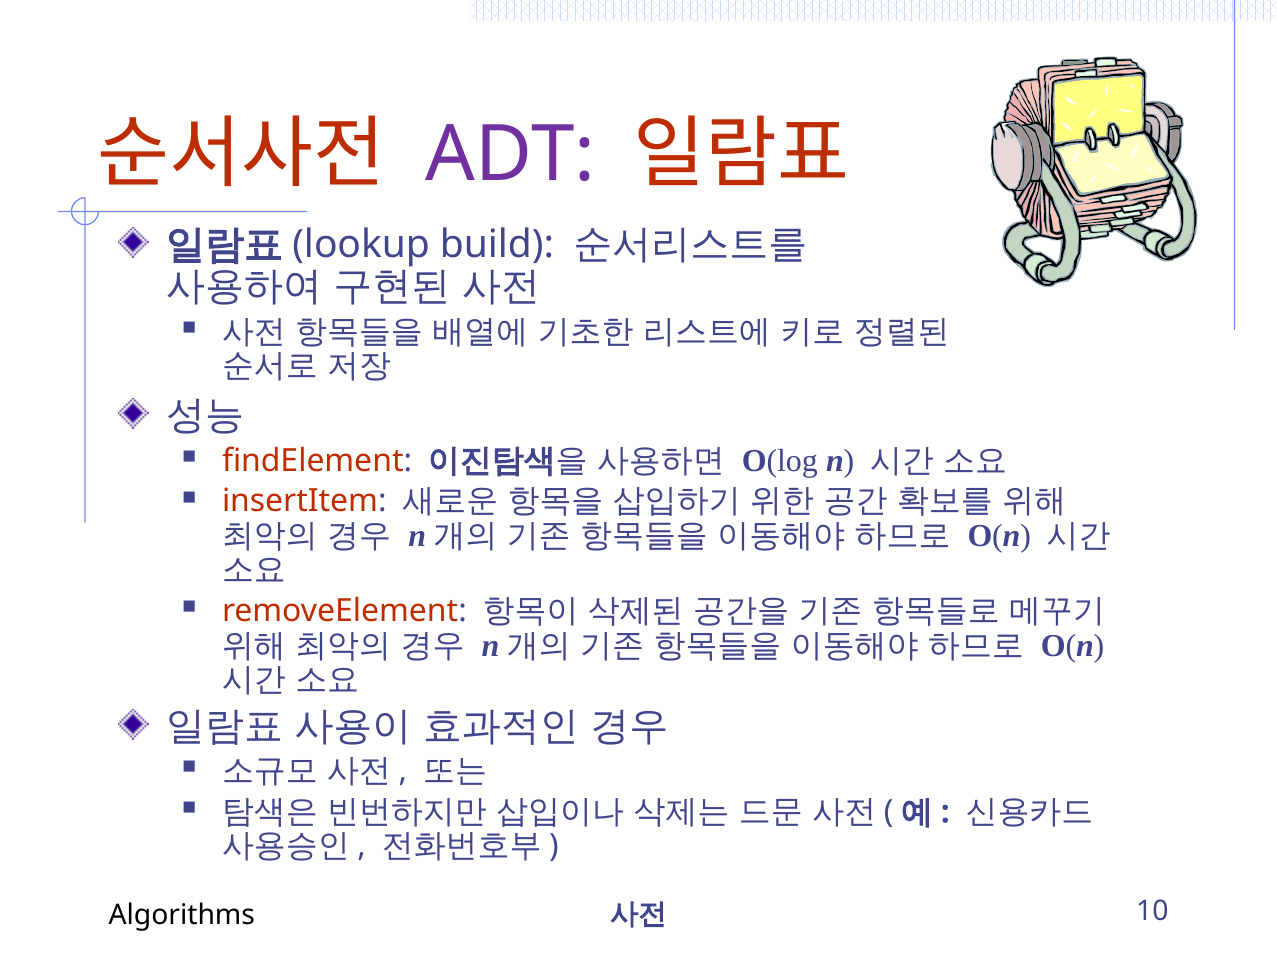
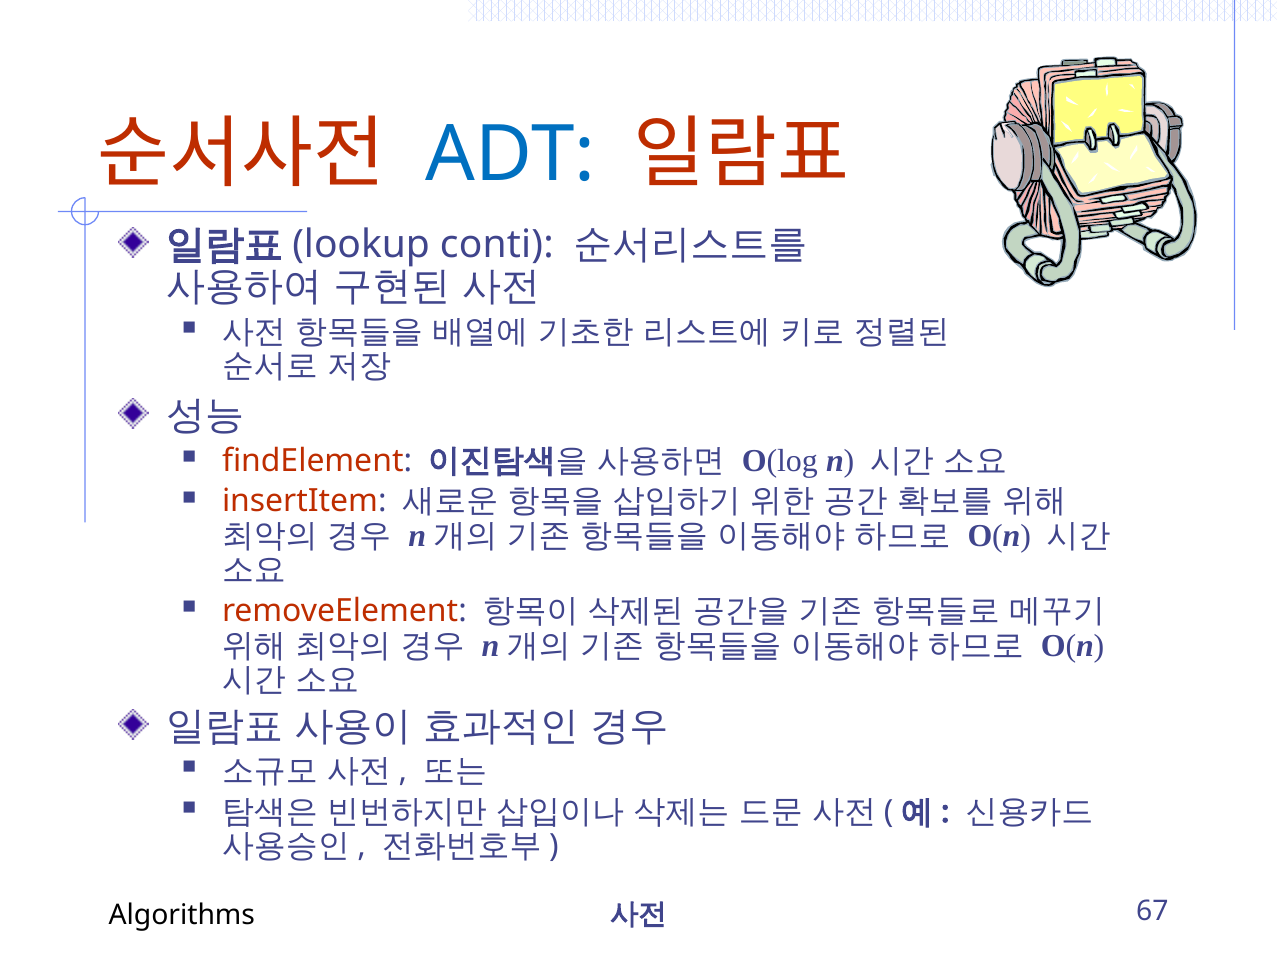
ADT colour: purple -> blue (511, 154)
build: build -> conti (497, 245)
10: 10 -> 67 (1152, 911)
